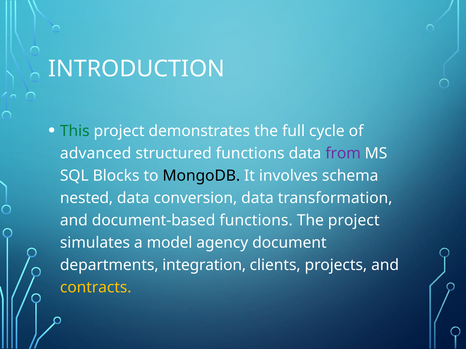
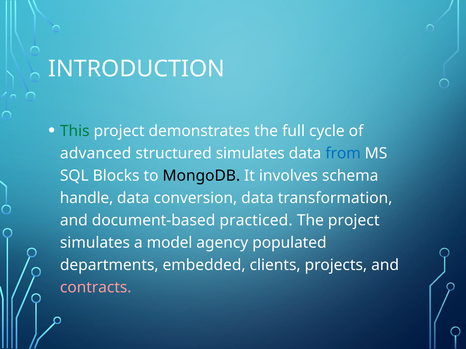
structured functions: functions -> simulates (250, 153)
from colour: purple -> blue (343, 153)
nested: nested -> handle (87, 198)
document-based functions: functions -> practiced (256, 221)
document: document -> populated (289, 243)
integration: integration -> embedded (204, 265)
contracts colour: yellow -> pink (96, 288)
